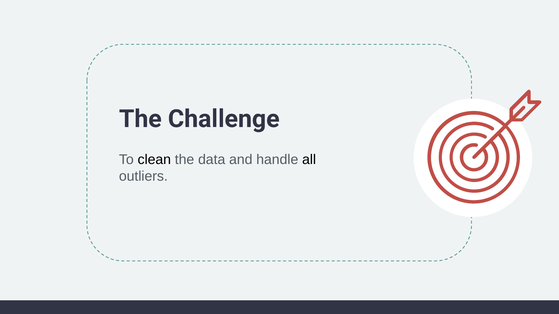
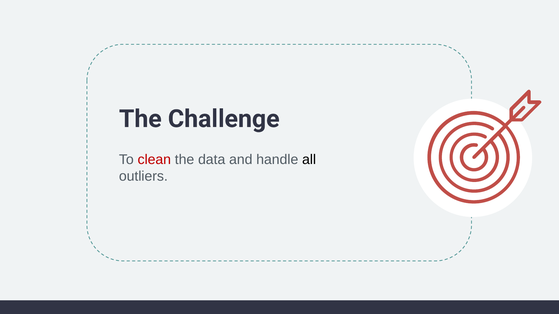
clean colour: black -> red (154, 160)
